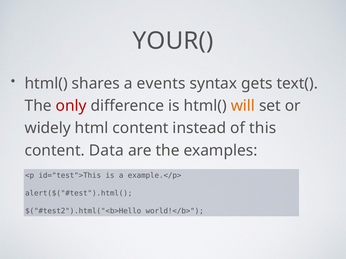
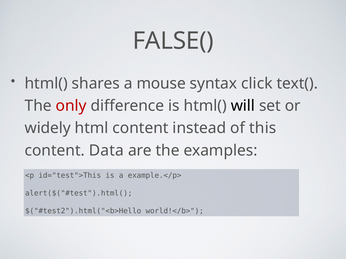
YOUR(: YOUR( -> FALSE( (173, 41)
events: events -> mouse (161, 84)
gets: gets -> click (257, 84)
will colour: orange -> black (243, 106)
